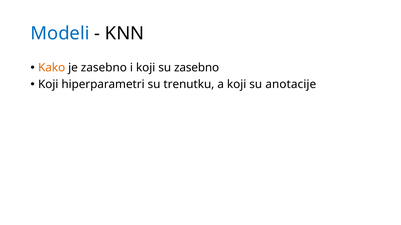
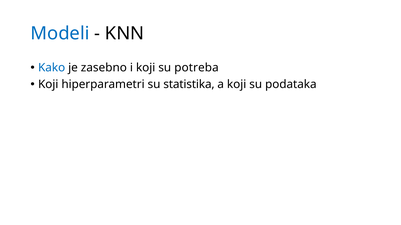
Kako colour: orange -> blue (52, 68)
su zasebno: zasebno -> potreba (197, 68)
trenutku: trenutku -> statistika (189, 85)
anotacije: anotacije -> podataka (291, 85)
